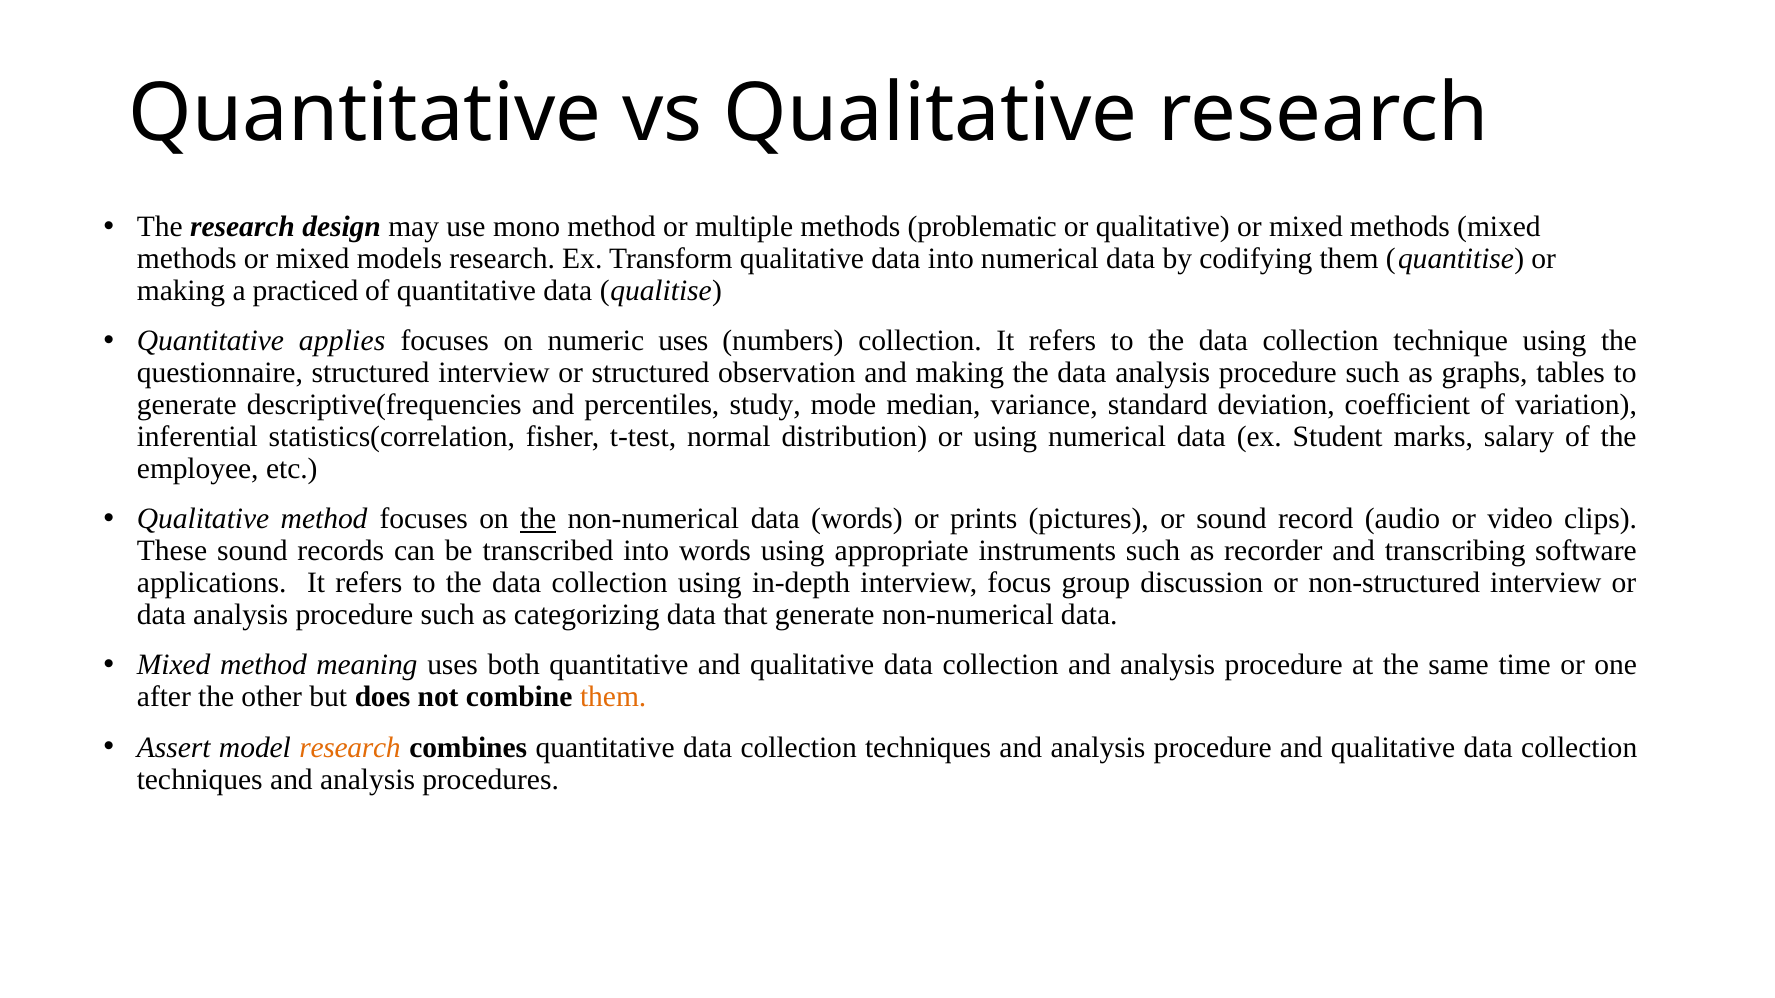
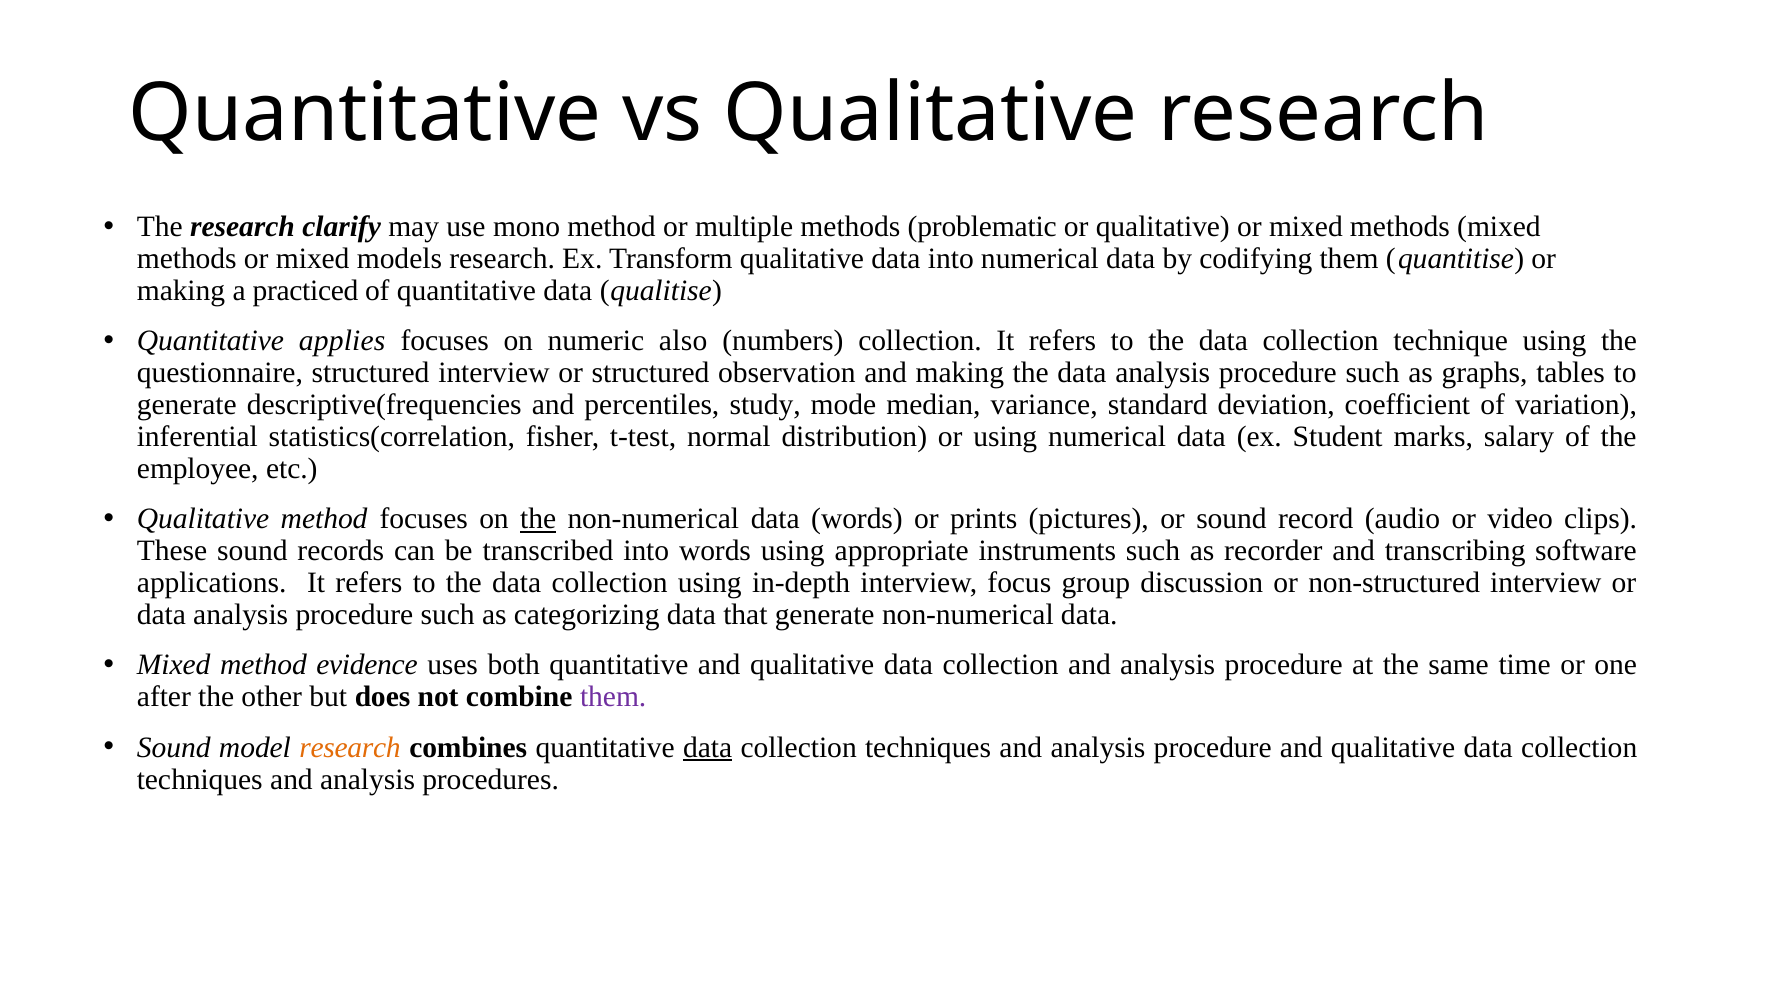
design: design -> clarify (342, 227)
numeric uses: uses -> also (683, 341)
meaning: meaning -> evidence (367, 665)
them colour: orange -> purple (613, 697)
Assert: Assert -> Sound (174, 748)
data underline: none -> present (708, 748)
